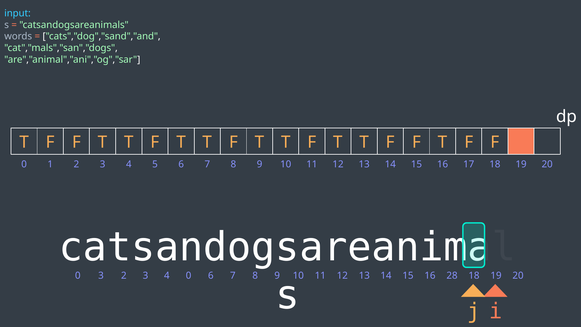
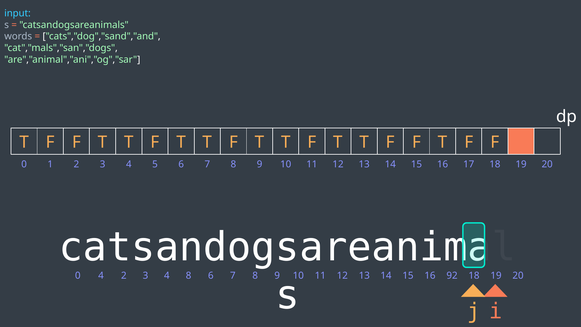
0 3: 3 -> 4 (101, 275)
4 0: 0 -> 8 (189, 275)
28: 28 -> 92 (452, 275)
